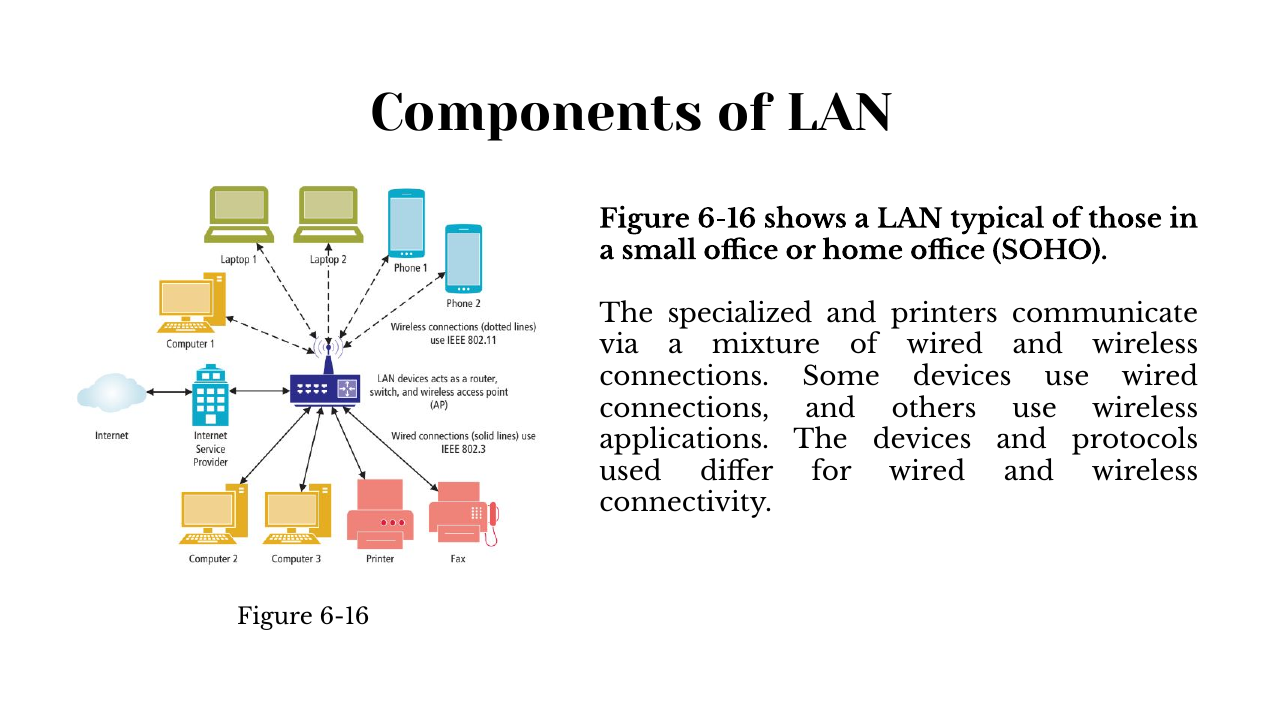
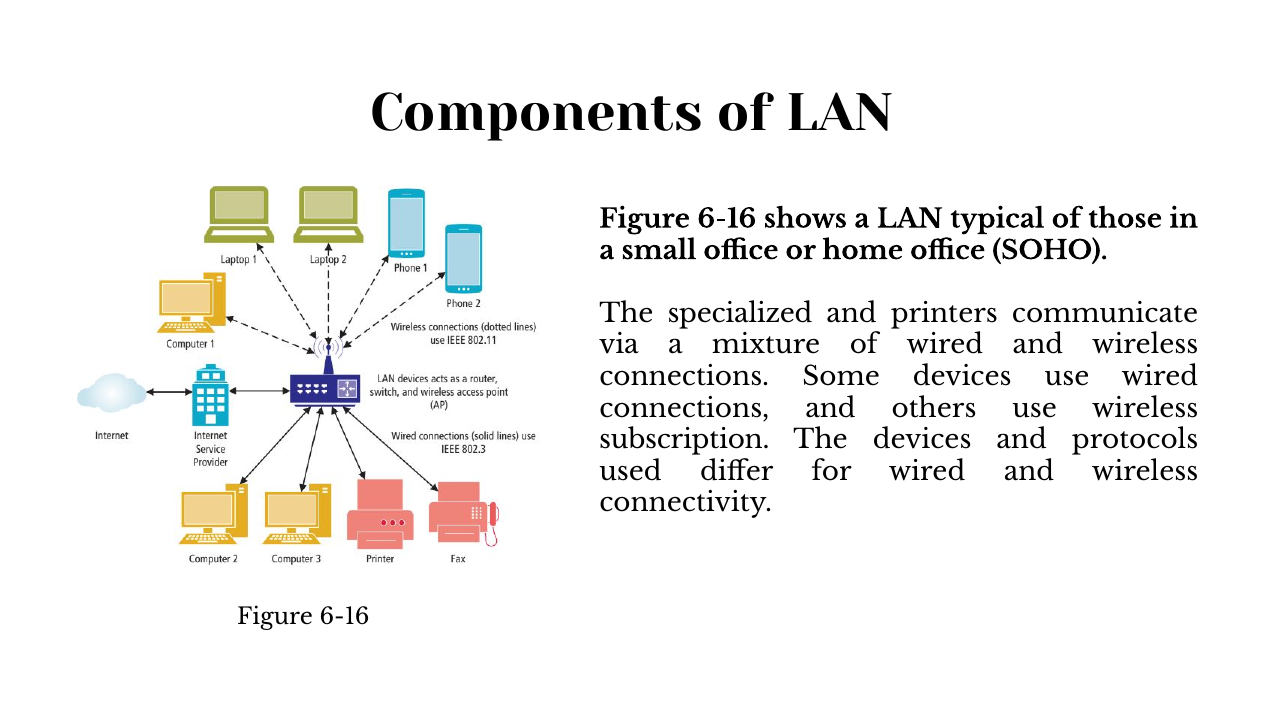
applications: applications -> subscription (684, 440)
